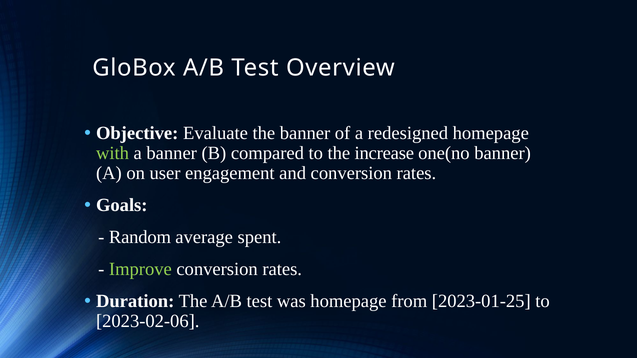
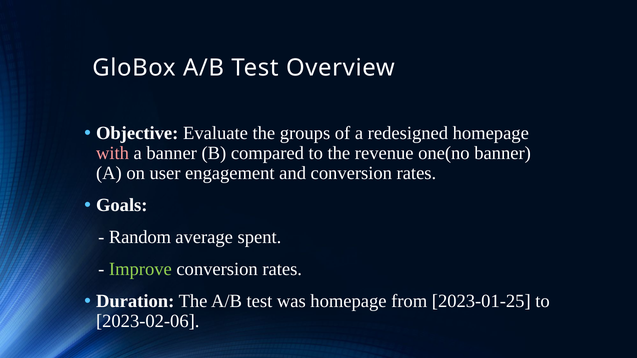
the banner: banner -> groups (305, 133)
with colour: light green -> pink (113, 153)
increase: increase -> revenue (384, 153)
